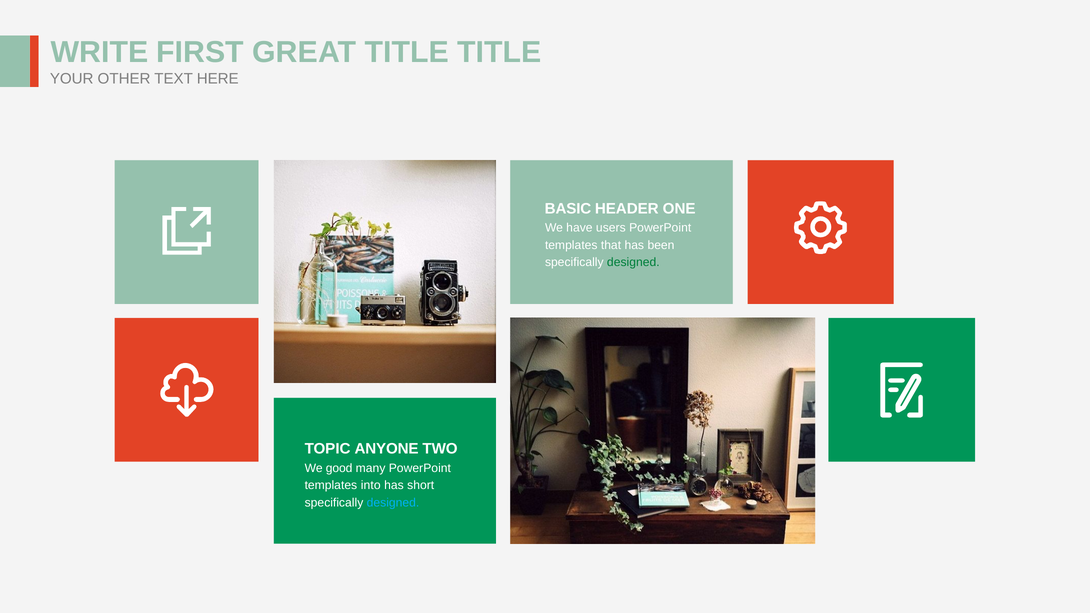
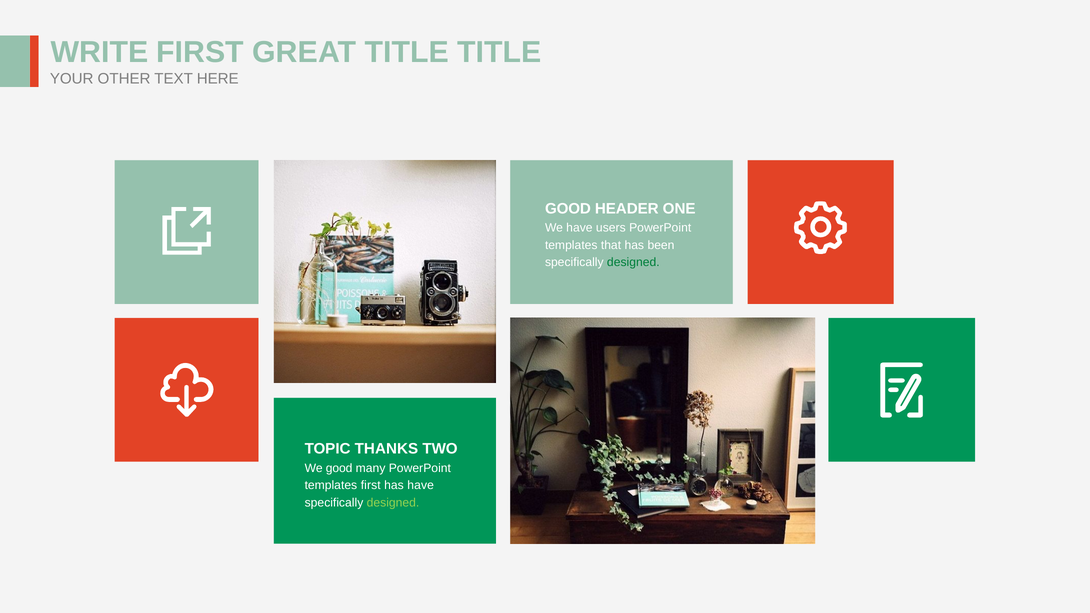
BASIC: BASIC -> GOOD (568, 209)
ANYONE: ANYONE -> THANKS (386, 449)
templates into: into -> first (371, 485)
has short: short -> have (421, 485)
designed colour: light blue -> light green (393, 503)
